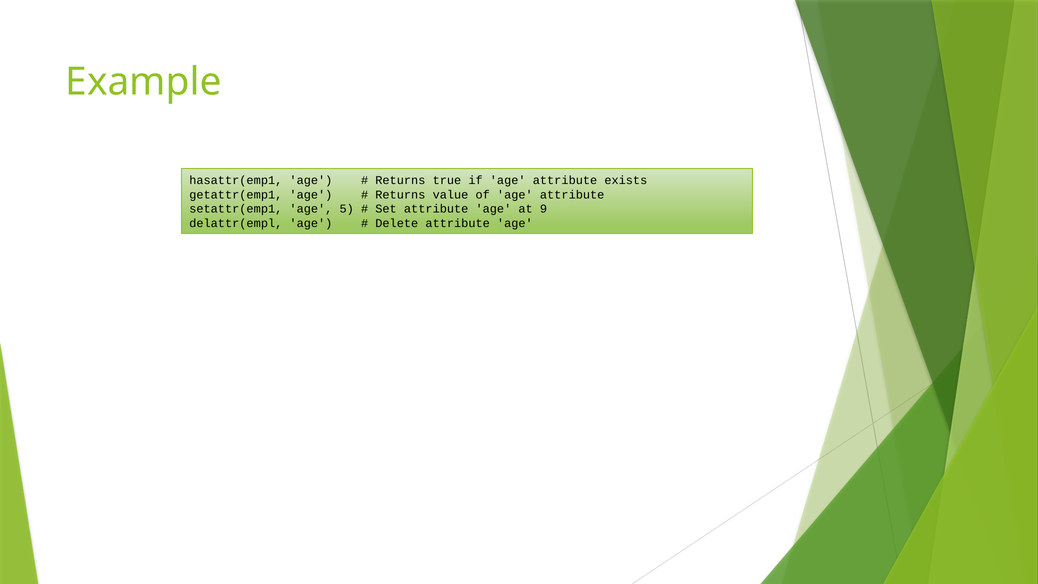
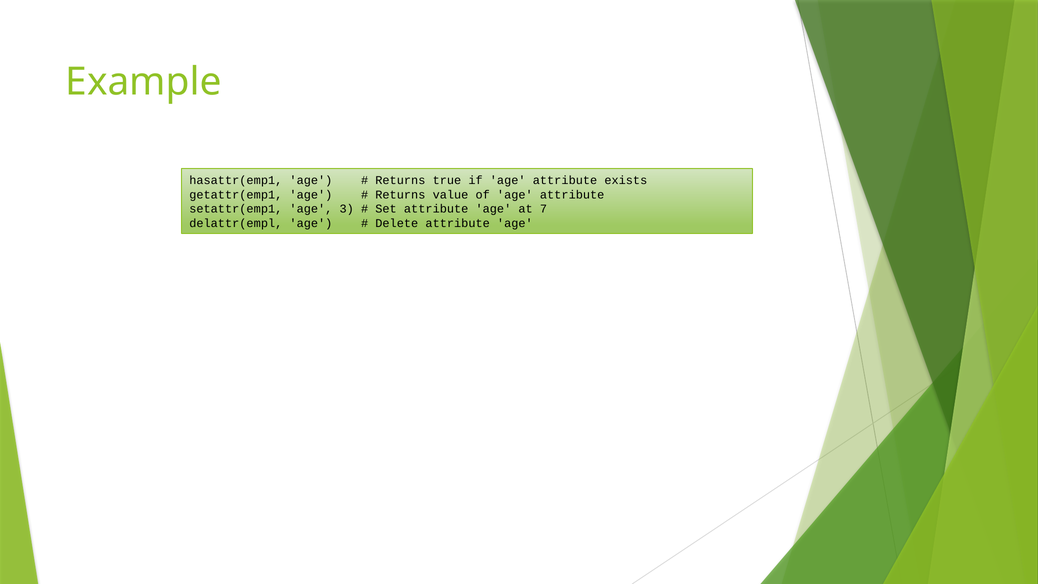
5: 5 -> 3 (347, 209)
9: 9 -> 7 (544, 209)
